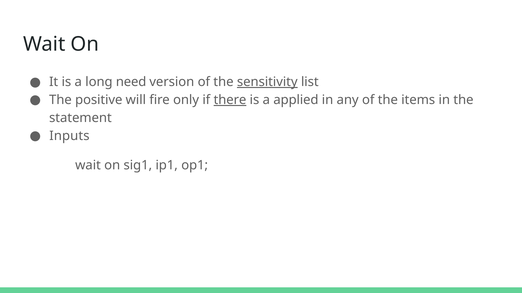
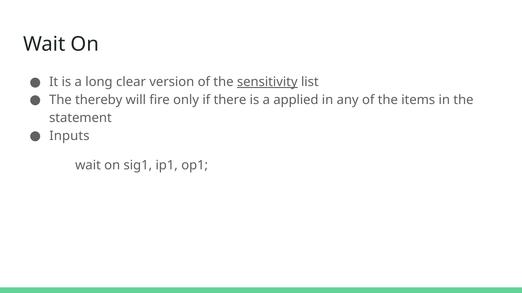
need: need -> clear (131, 82)
positive: positive -> thereby (99, 100)
there underline: present -> none (230, 100)
